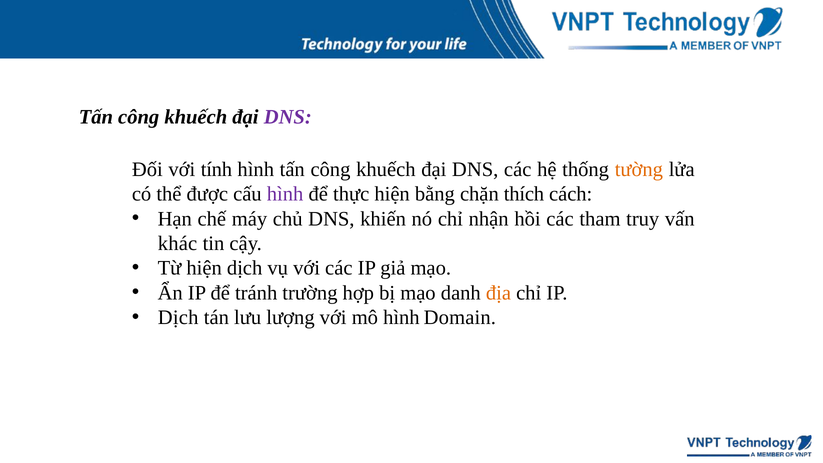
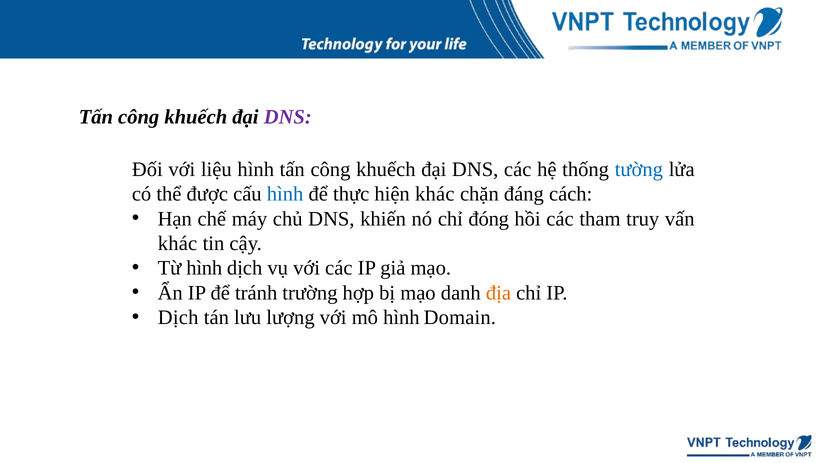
tính: tính -> liệu (216, 169)
tường colour: orange -> blue (639, 169)
hình colour: purple -> blue (285, 194)
hiện bằng: bằng -> khác (435, 194)
thích: thích -> đáng (524, 194)
nhận: nhận -> đóng (489, 219)
Từ hiện: hiện -> hình (204, 268)
